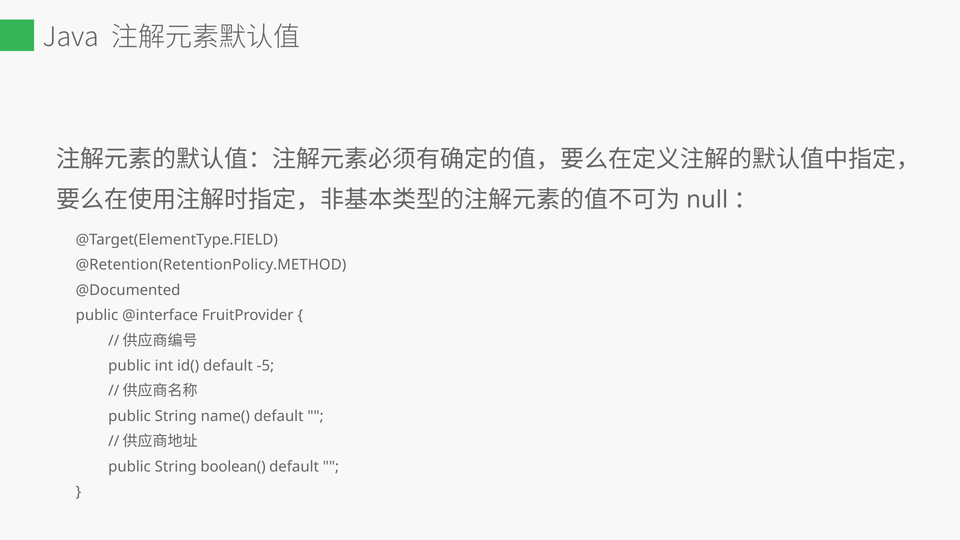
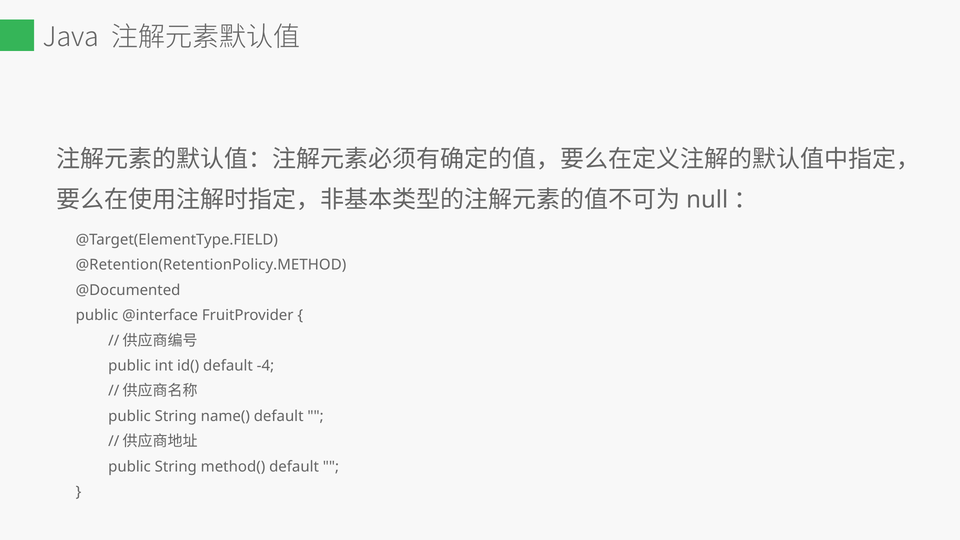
-5: -5 -> -4 (265, 366)
boolean(: boolean( -> method( (233, 467)
